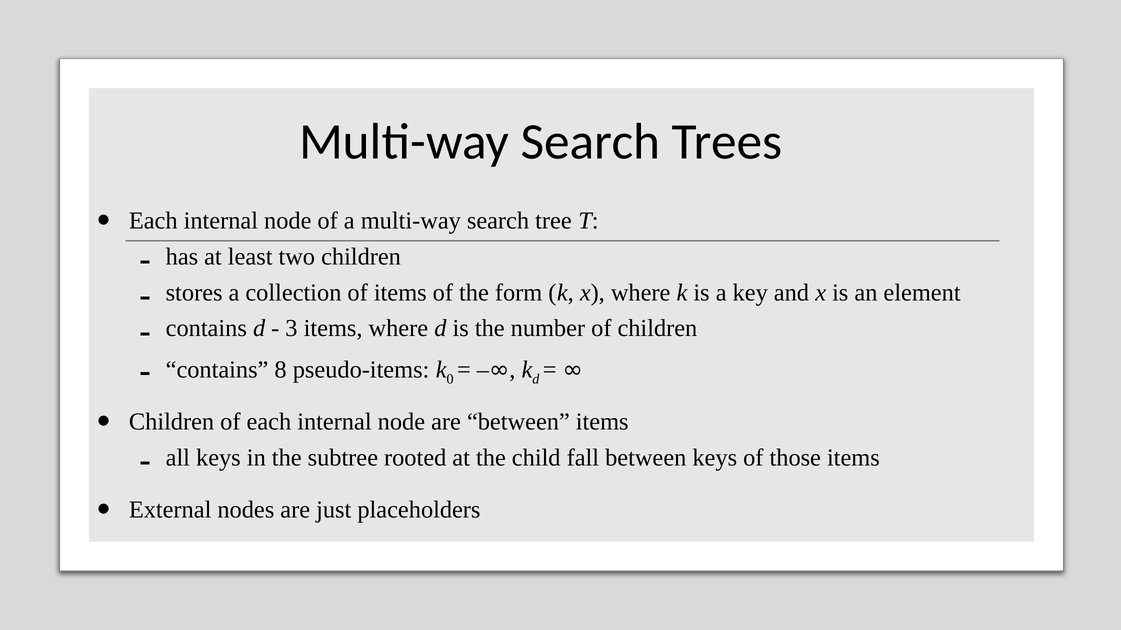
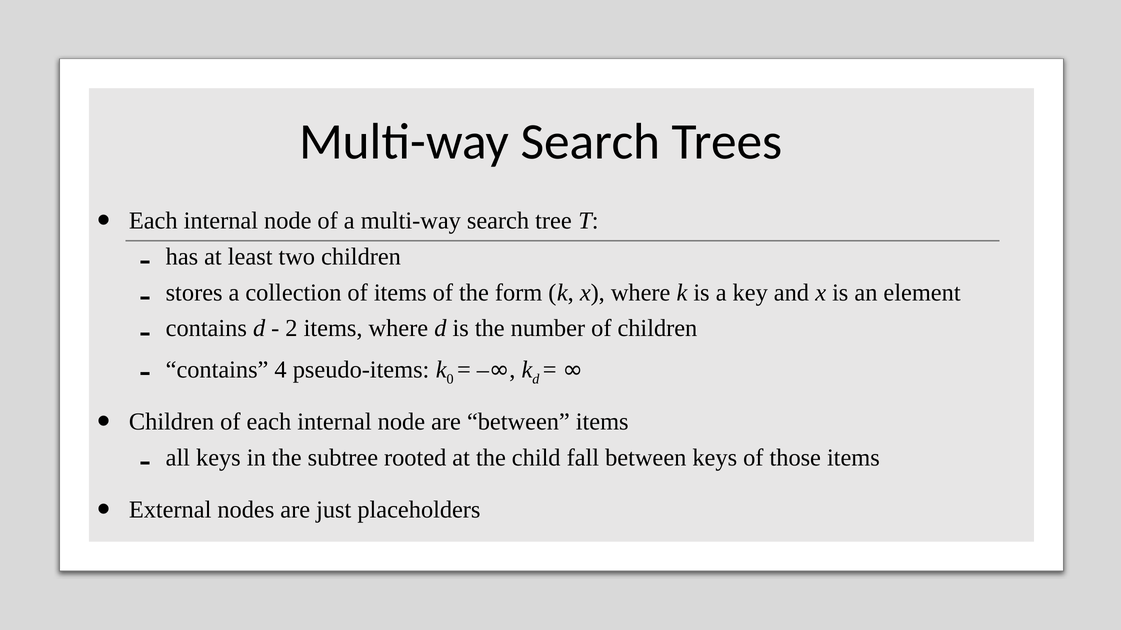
3: 3 -> 2 (291, 329)
8: 8 -> 4 (281, 370)
